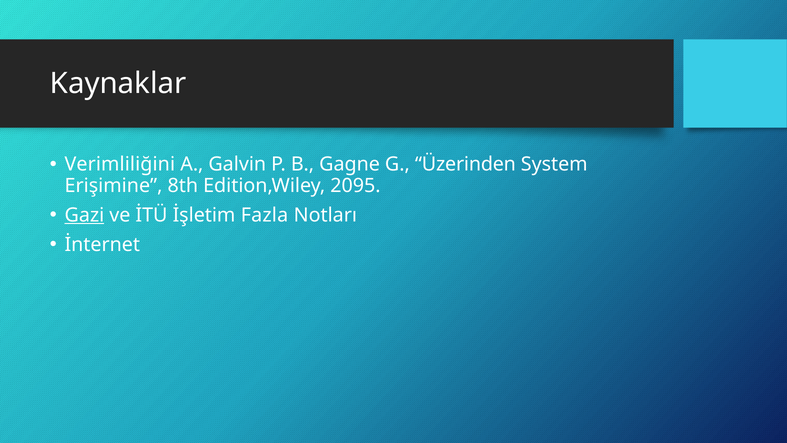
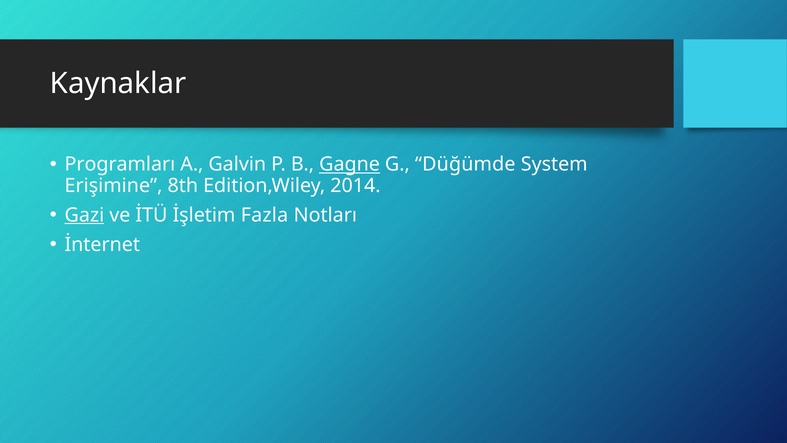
Verimliliğini: Verimliliğini -> Programları (120, 164)
Gagne underline: none -> present (350, 164)
Üzerinden: Üzerinden -> Düğümde (465, 164)
2095: 2095 -> 2014 (355, 186)
